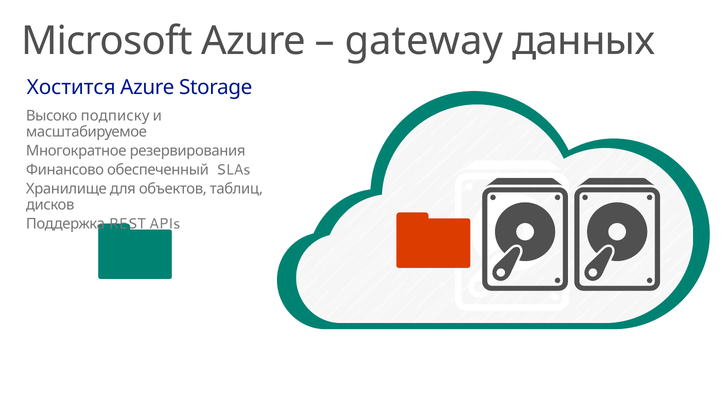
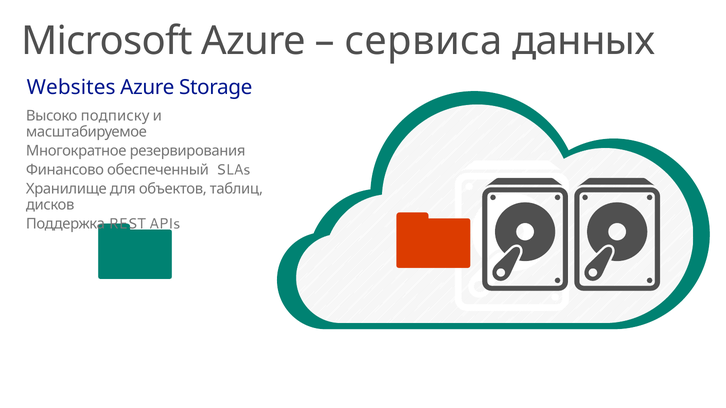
gateway: gateway -> сервиса (424, 41)
Хостится: Хостится -> Websites (71, 88)
